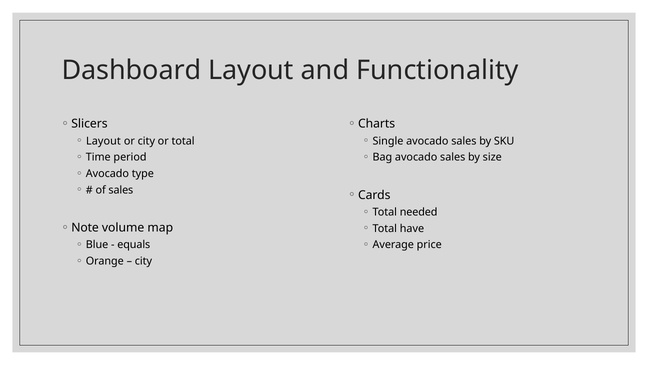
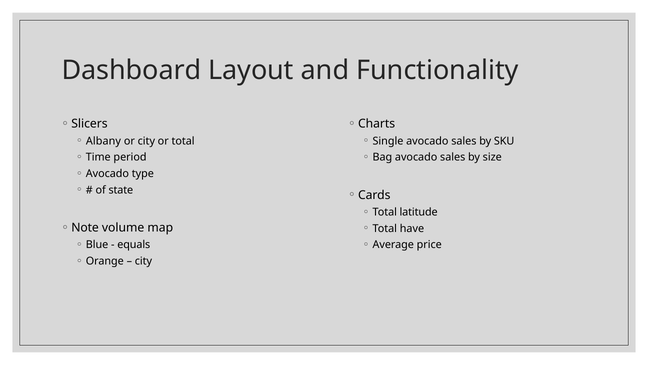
Layout: Layout -> Albany (103, 141)
of sales: sales -> state (121, 190)
needed: needed -> latitude (419, 212)
